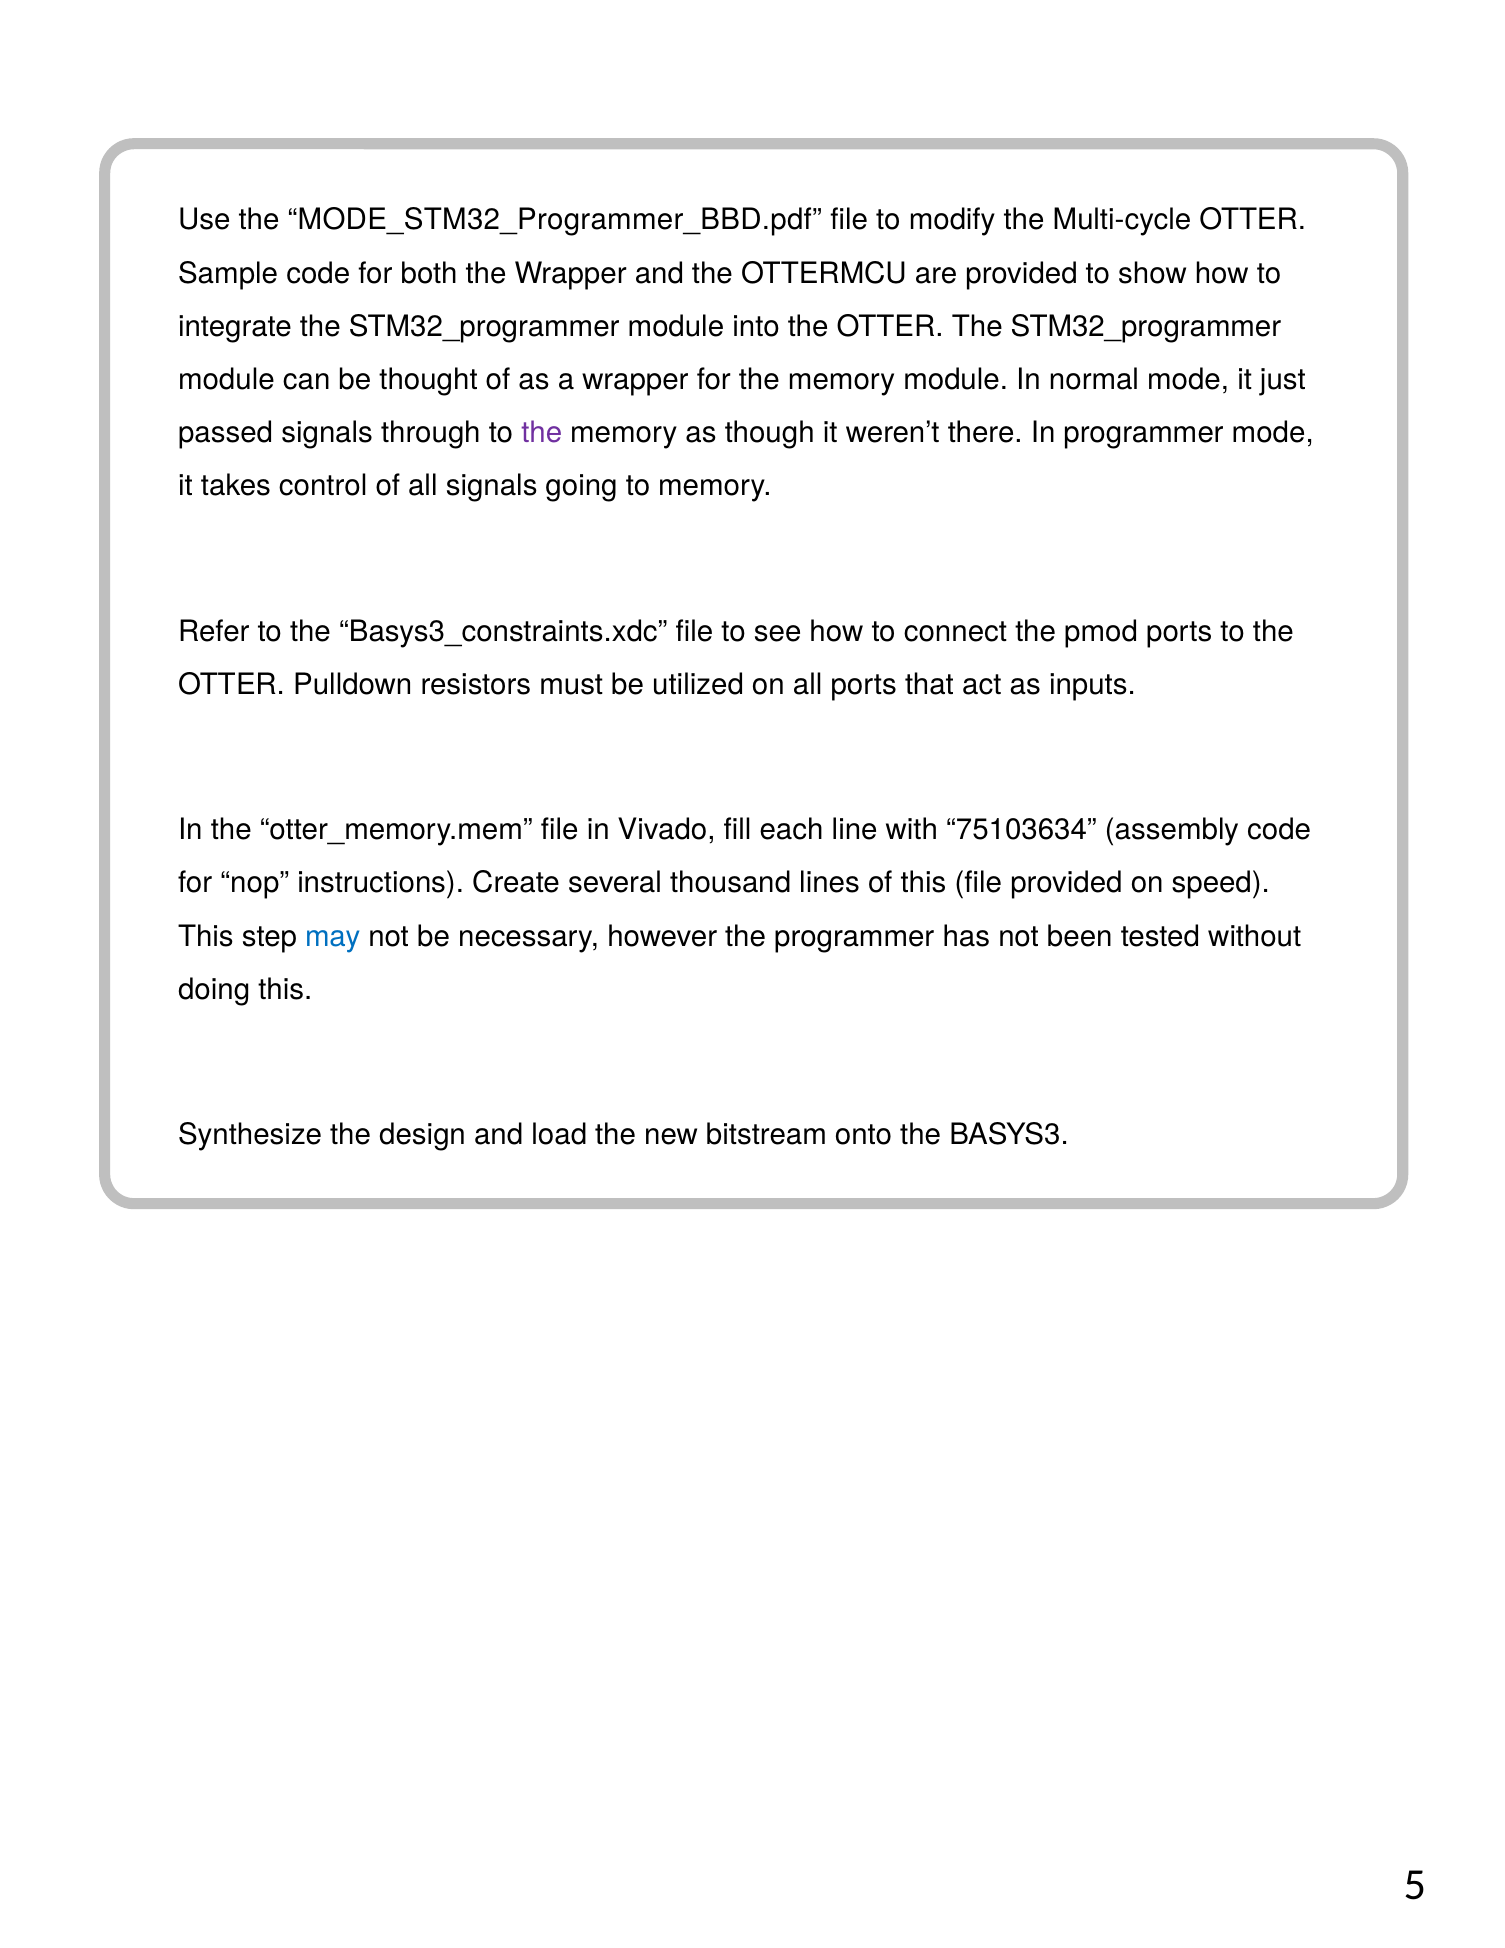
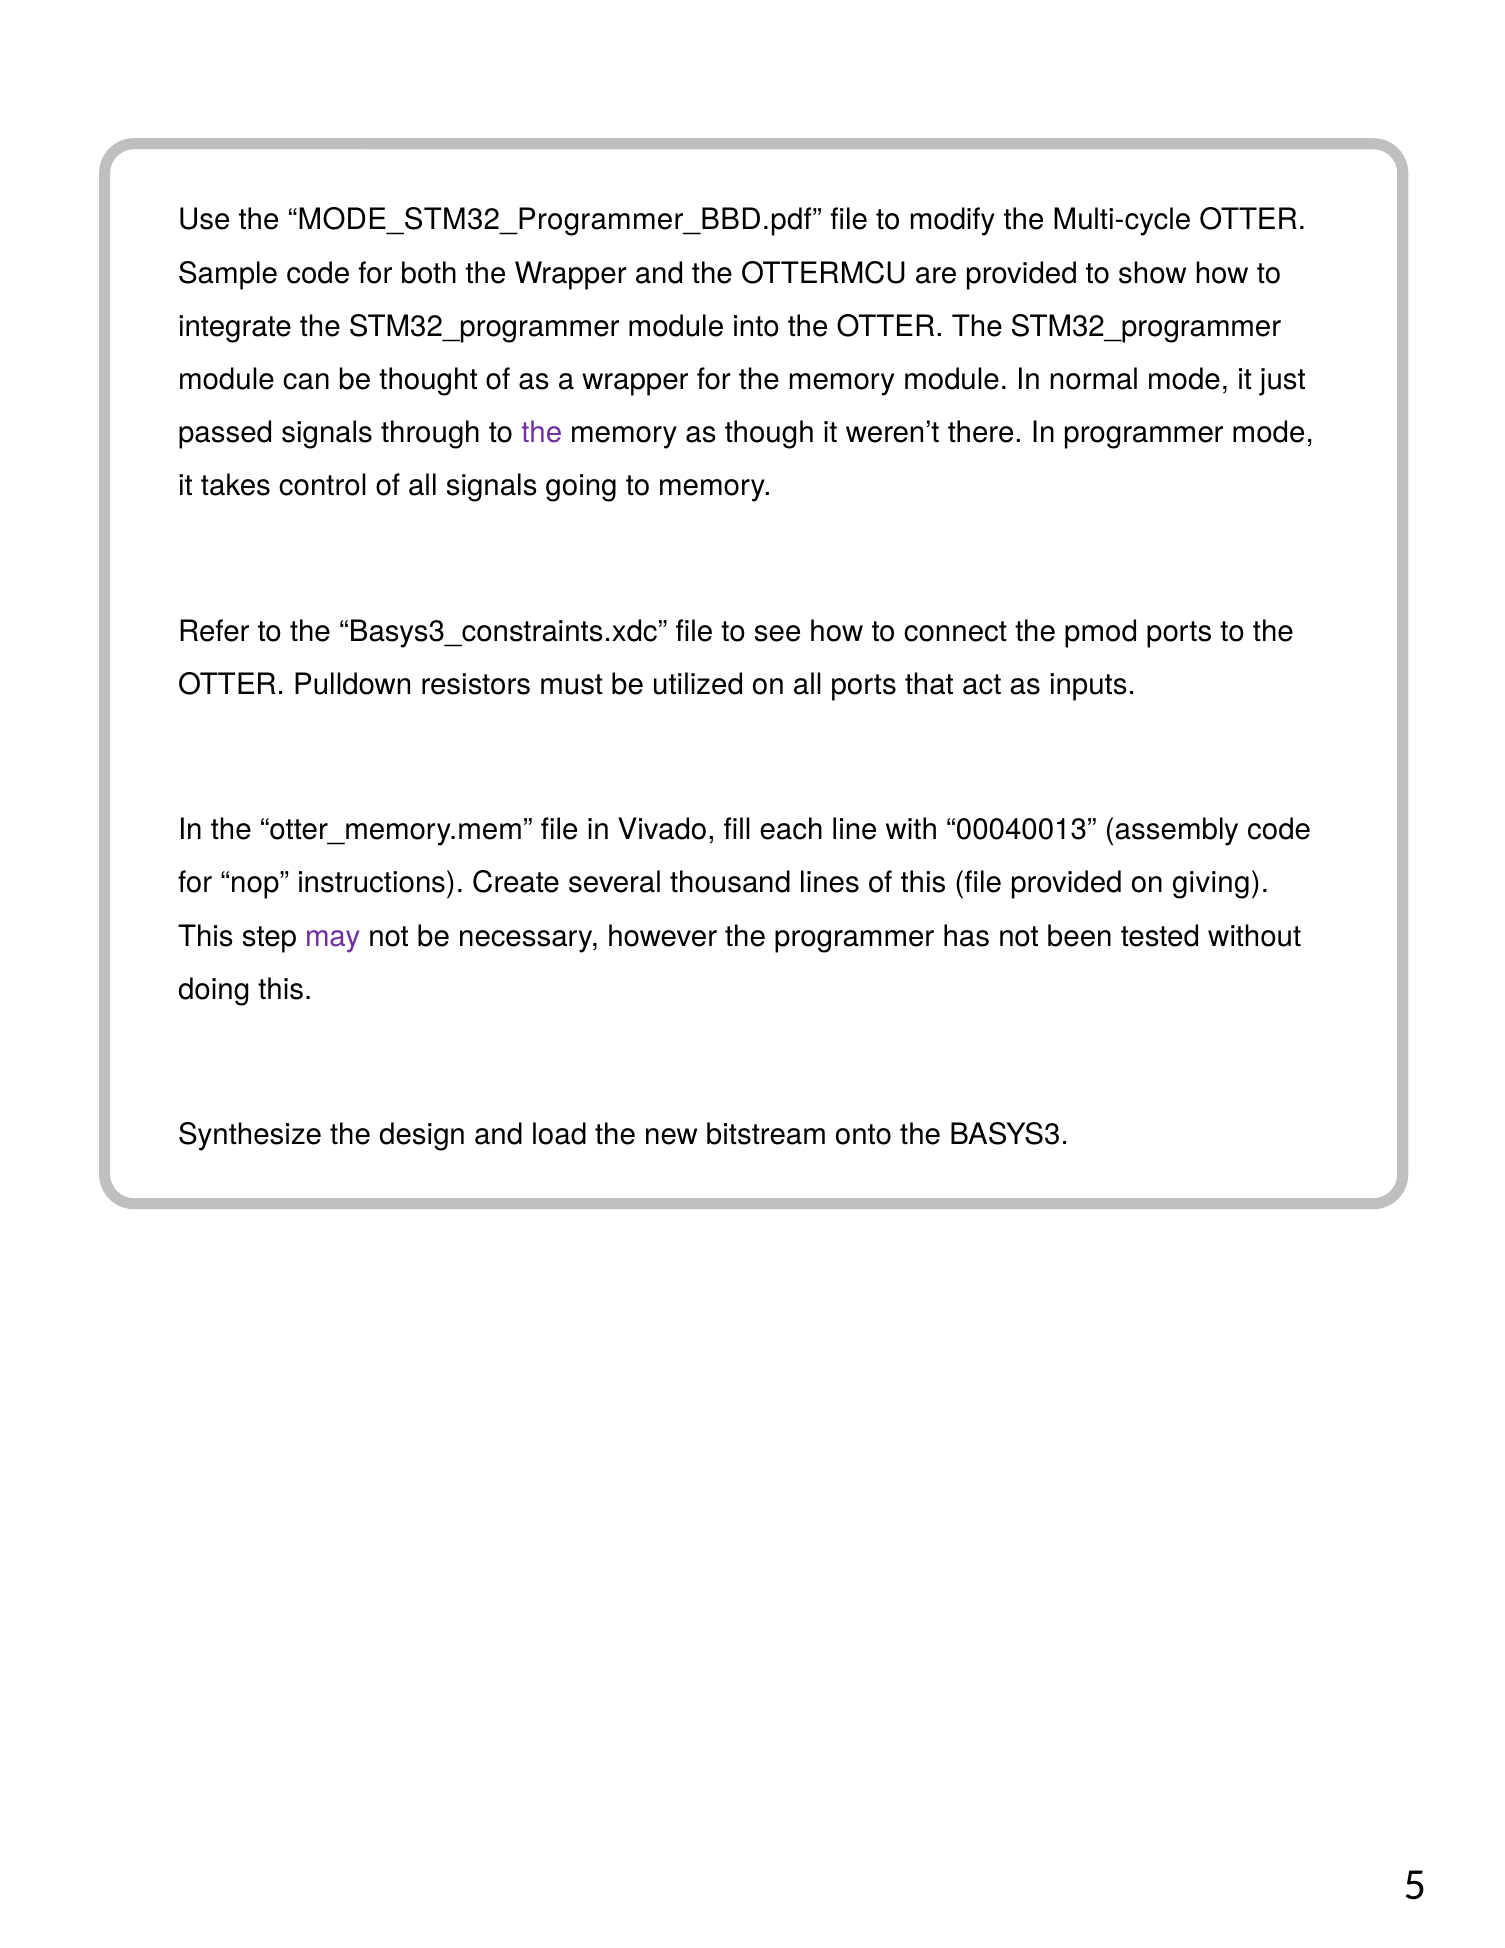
75103634: 75103634 -> 00040013 (1021, 830)
speed: speed -> giving (1221, 883)
may colour: blue -> purple (333, 936)
